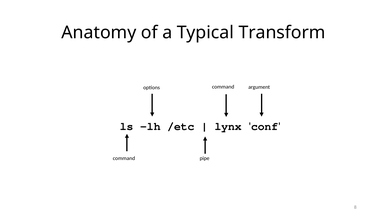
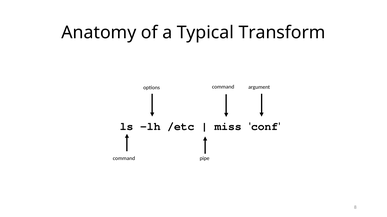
lynx: lynx -> miss (228, 127)
